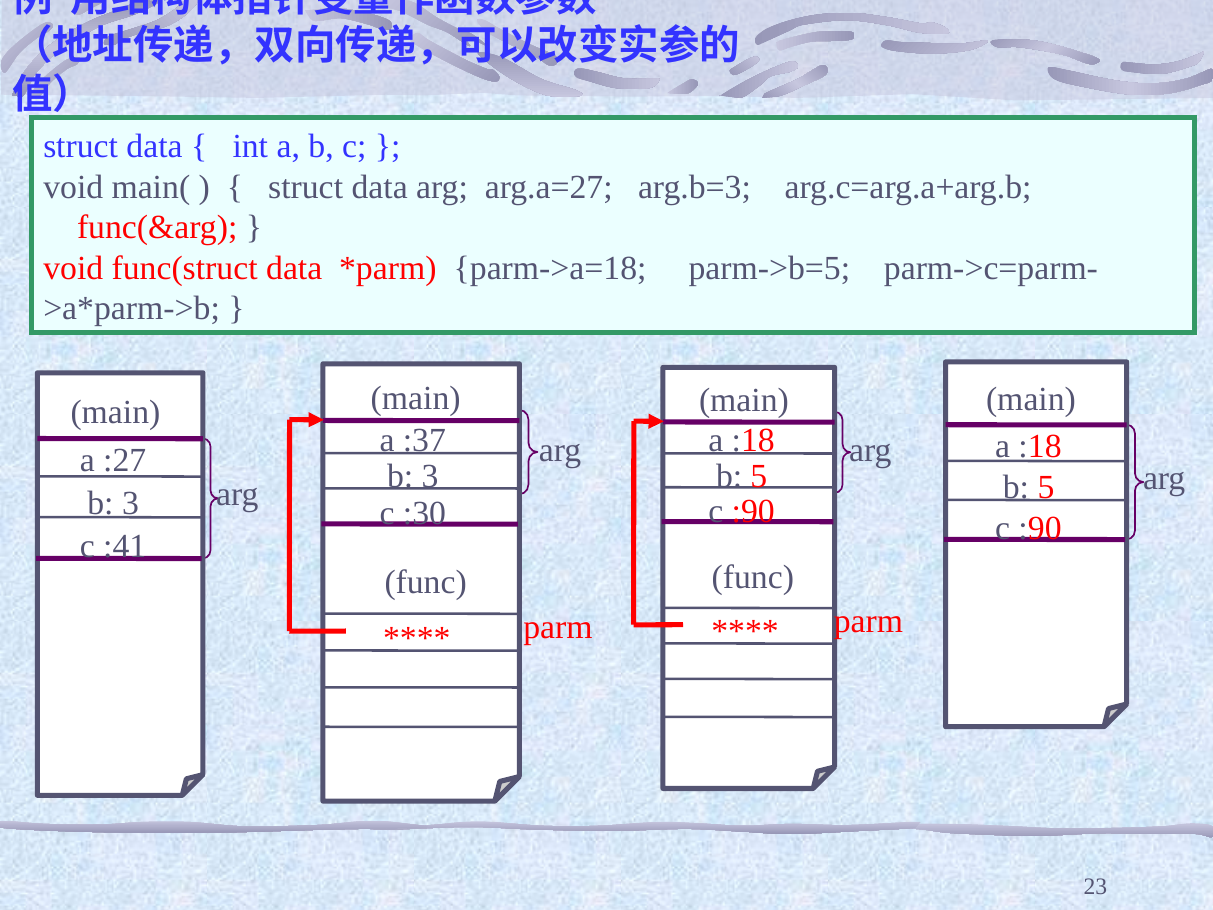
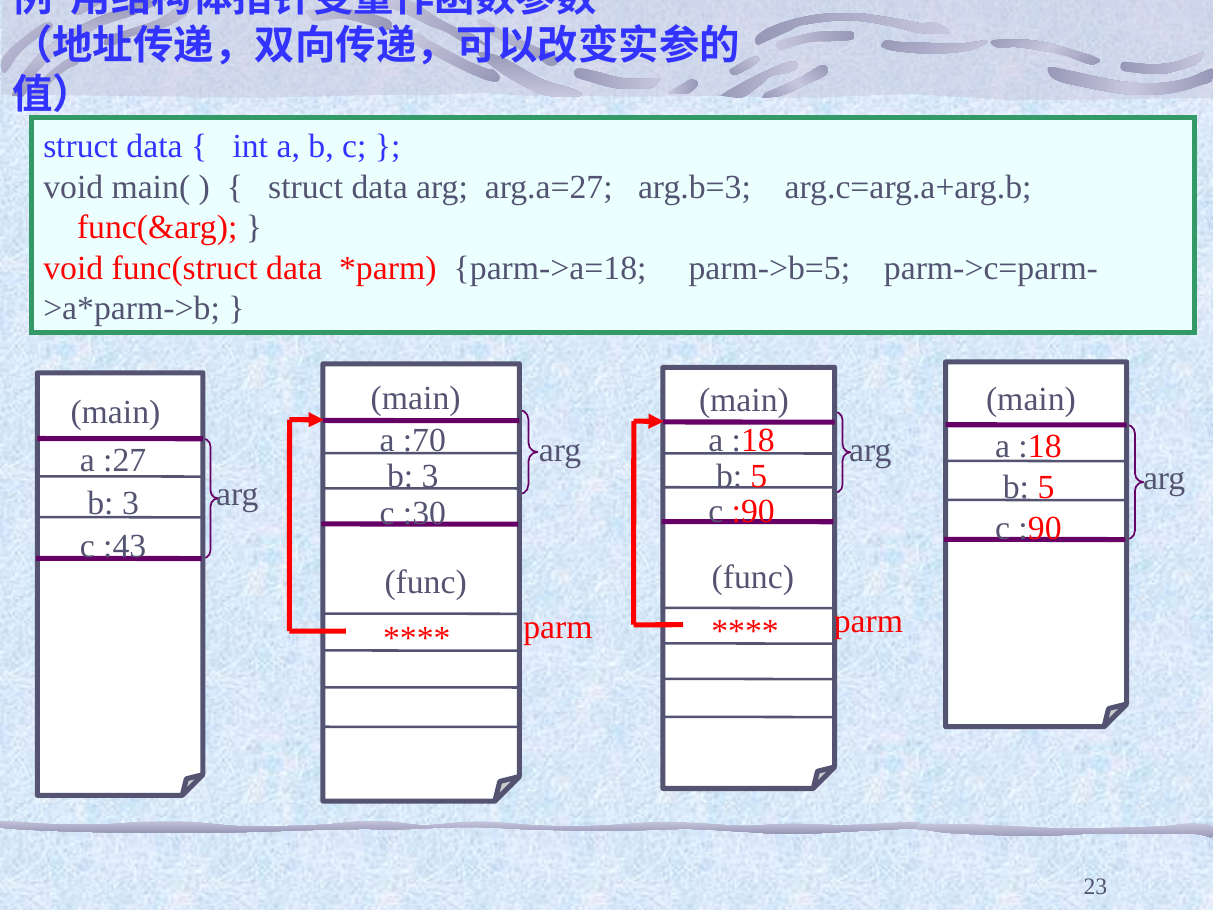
:37: :37 -> :70 (424, 440)
:41: :41 -> :43 (125, 546)
